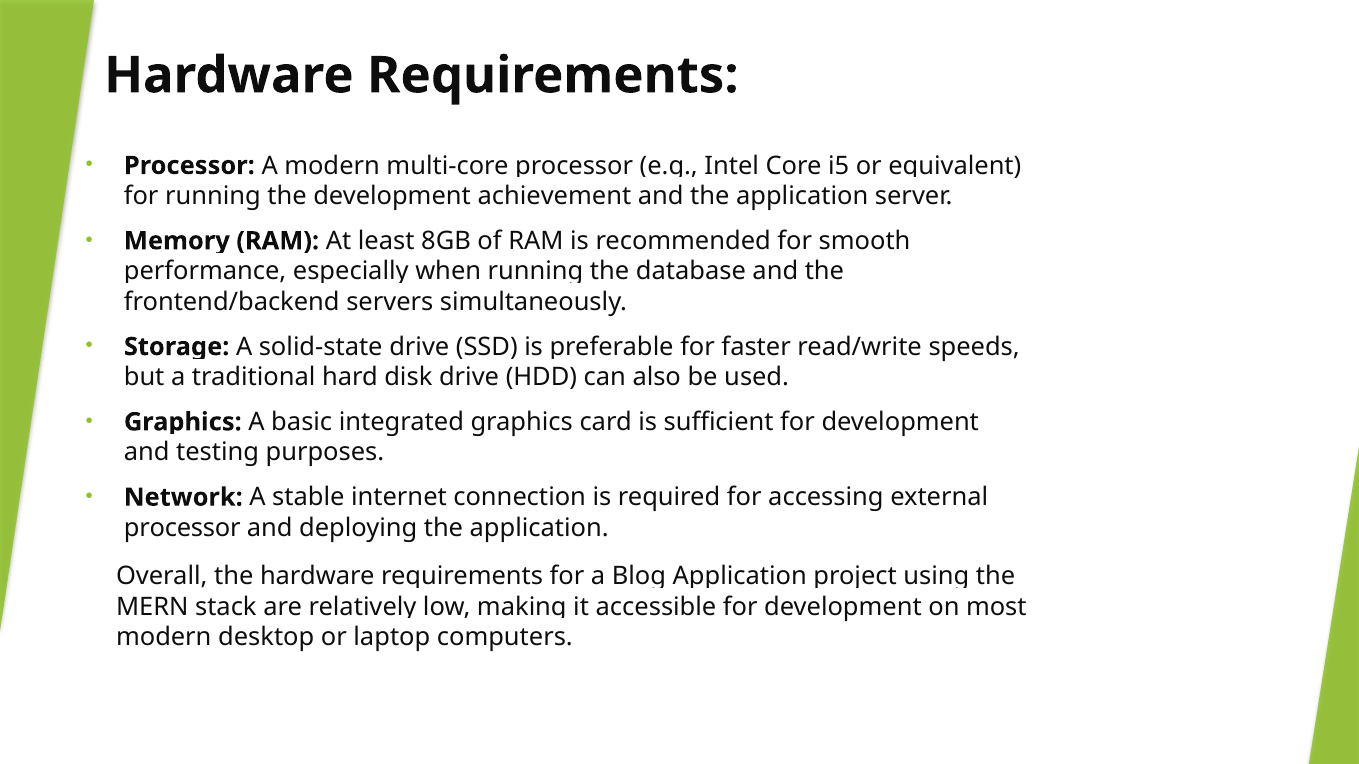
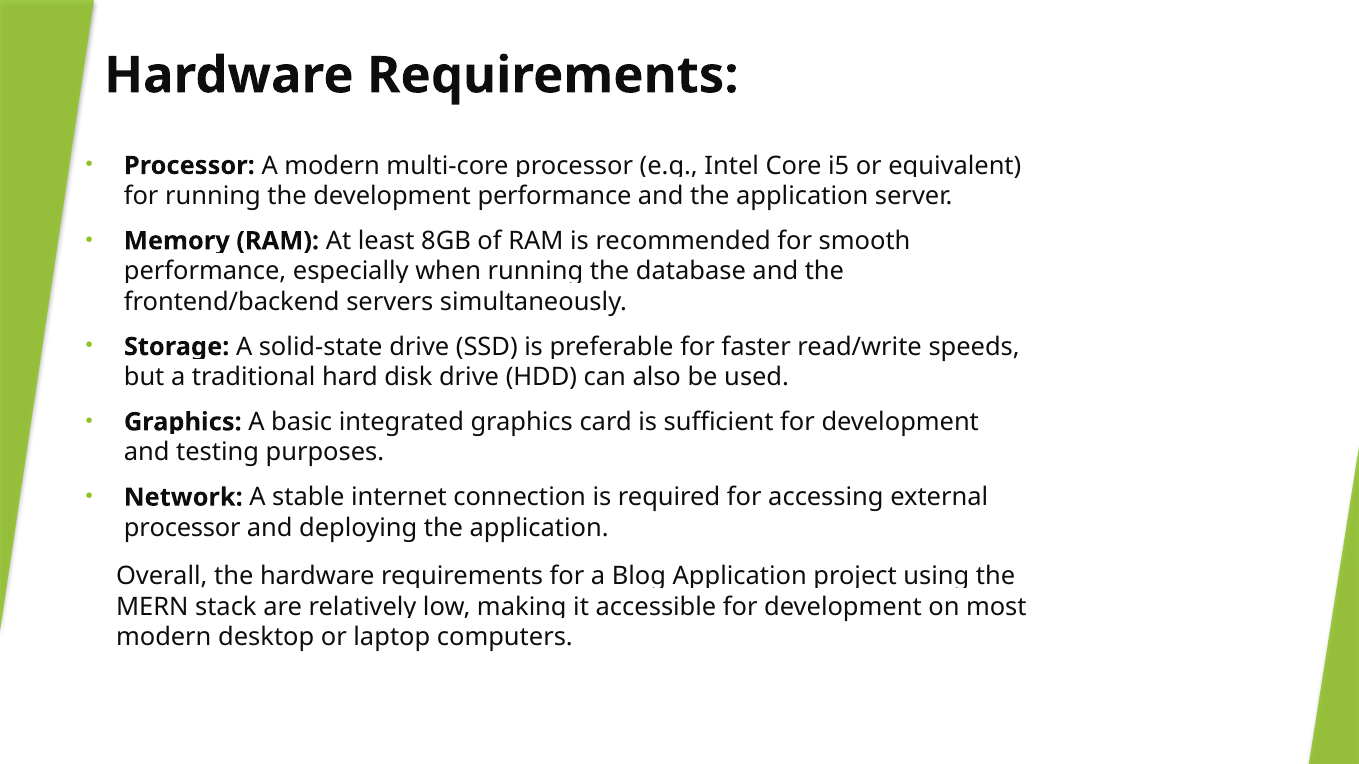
development achievement: achievement -> performance (555, 196)
